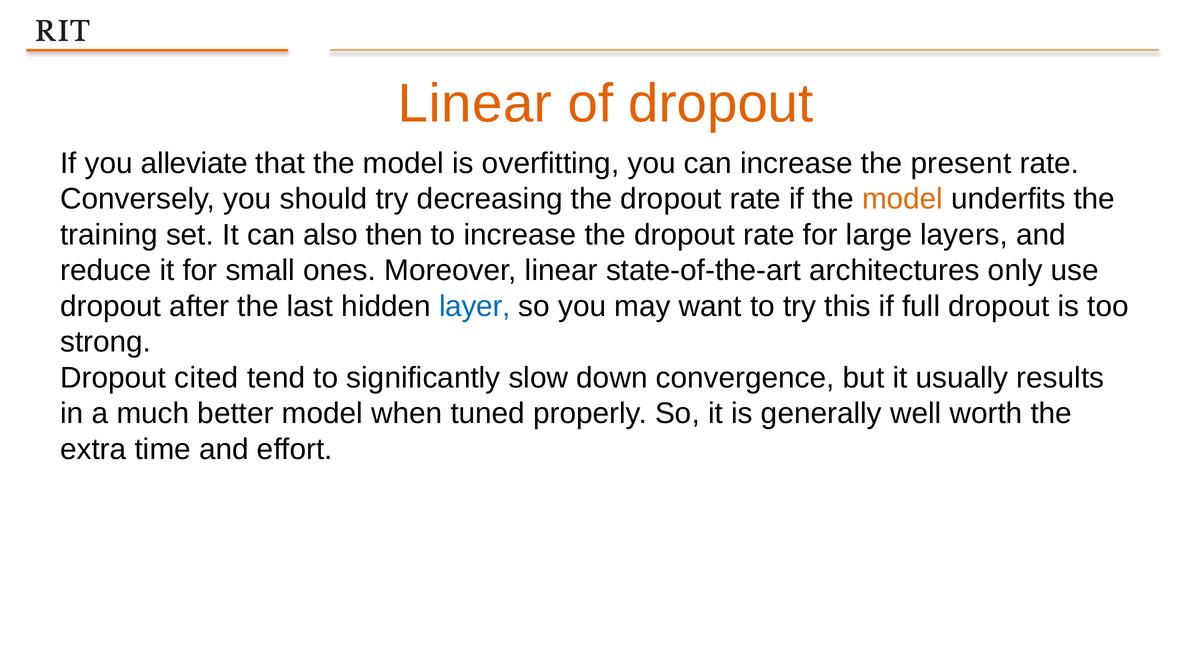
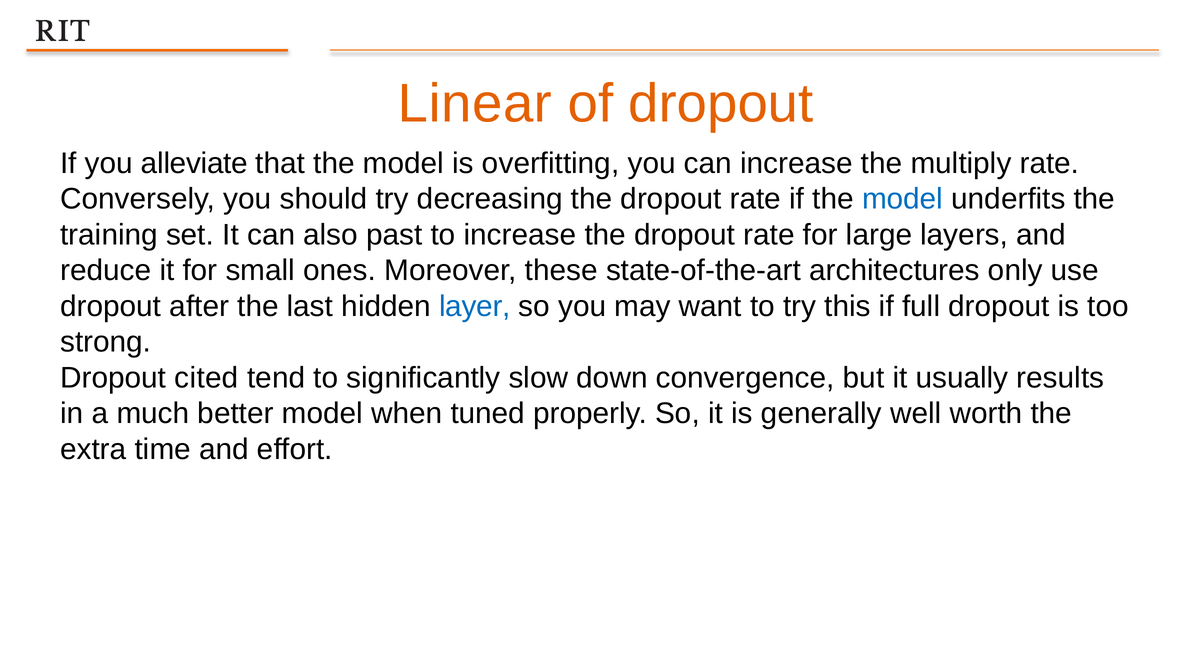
present: present -> multiply (961, 163)
model colour: orange -> blue (903, 199)
then: then -> past (394, 235)
Moreover linear: linear -> these (561, 271)
